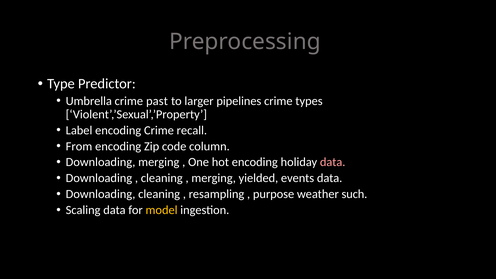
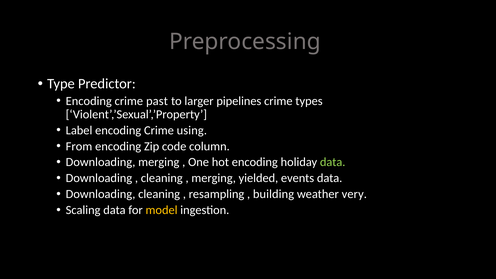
Umbrella: Umbrella -> Encoding (89, 101)
recall: recall -> using (192, 130)
data colour: pink -> light green (333, 162)
purpose: purpose -> building (274, 194)
such: such -> very (354, 194)
